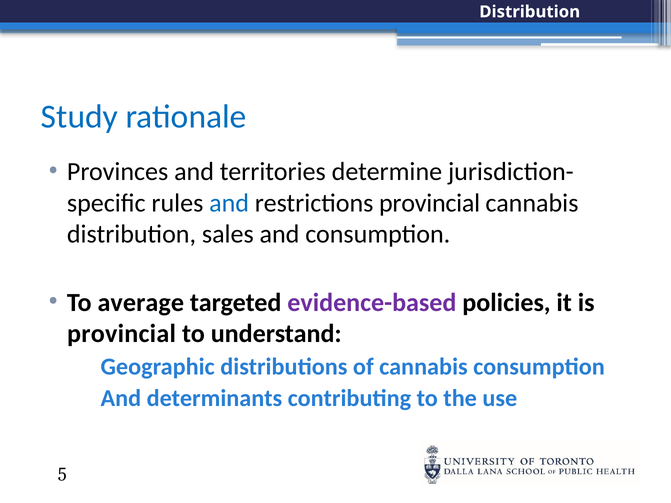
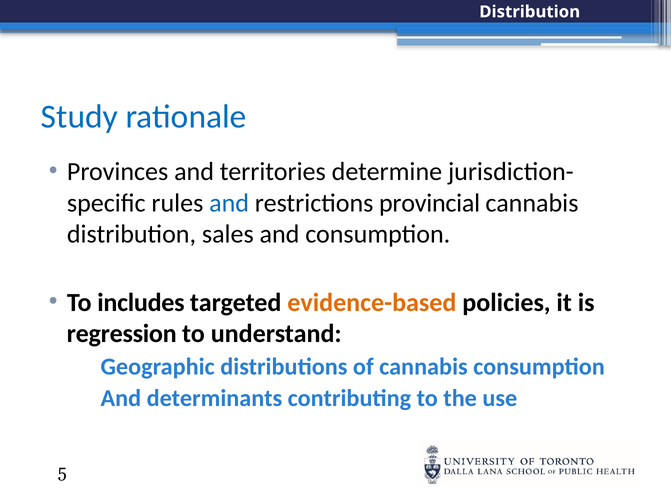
average: average -> includes (141, 303)
evidence-based colour: purple -> orange (372, 303)
provincial: provincial -> regression (122, 334)
